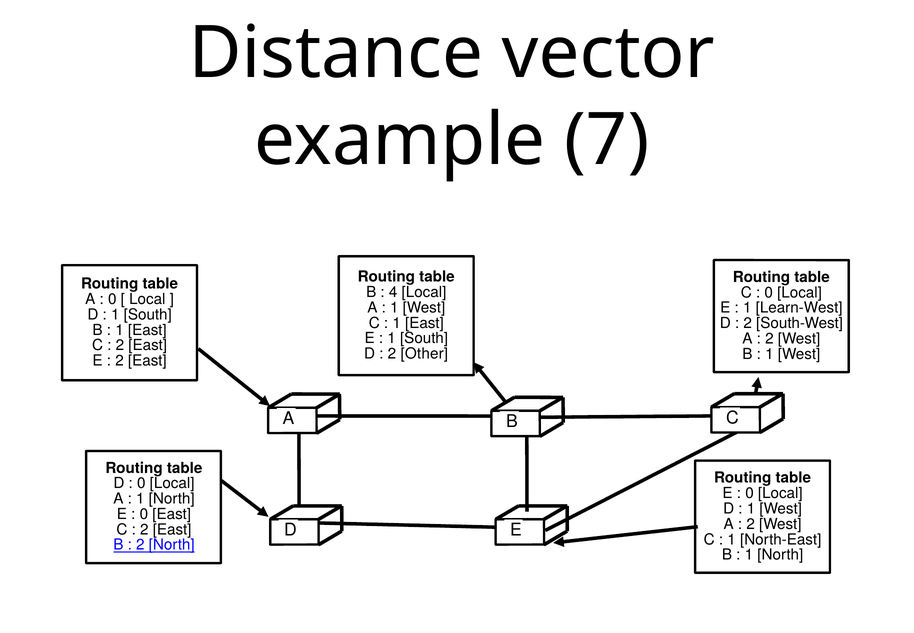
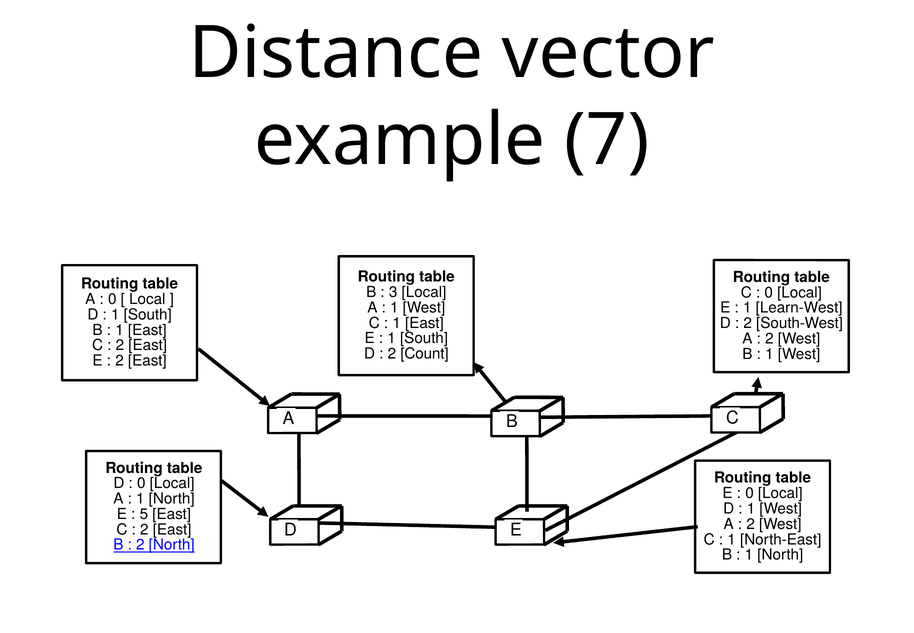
4: 4 -> 3 (393, 292)
Other: Other -> Count (425, 354)
0: 0 -> 5 (144, 514)
